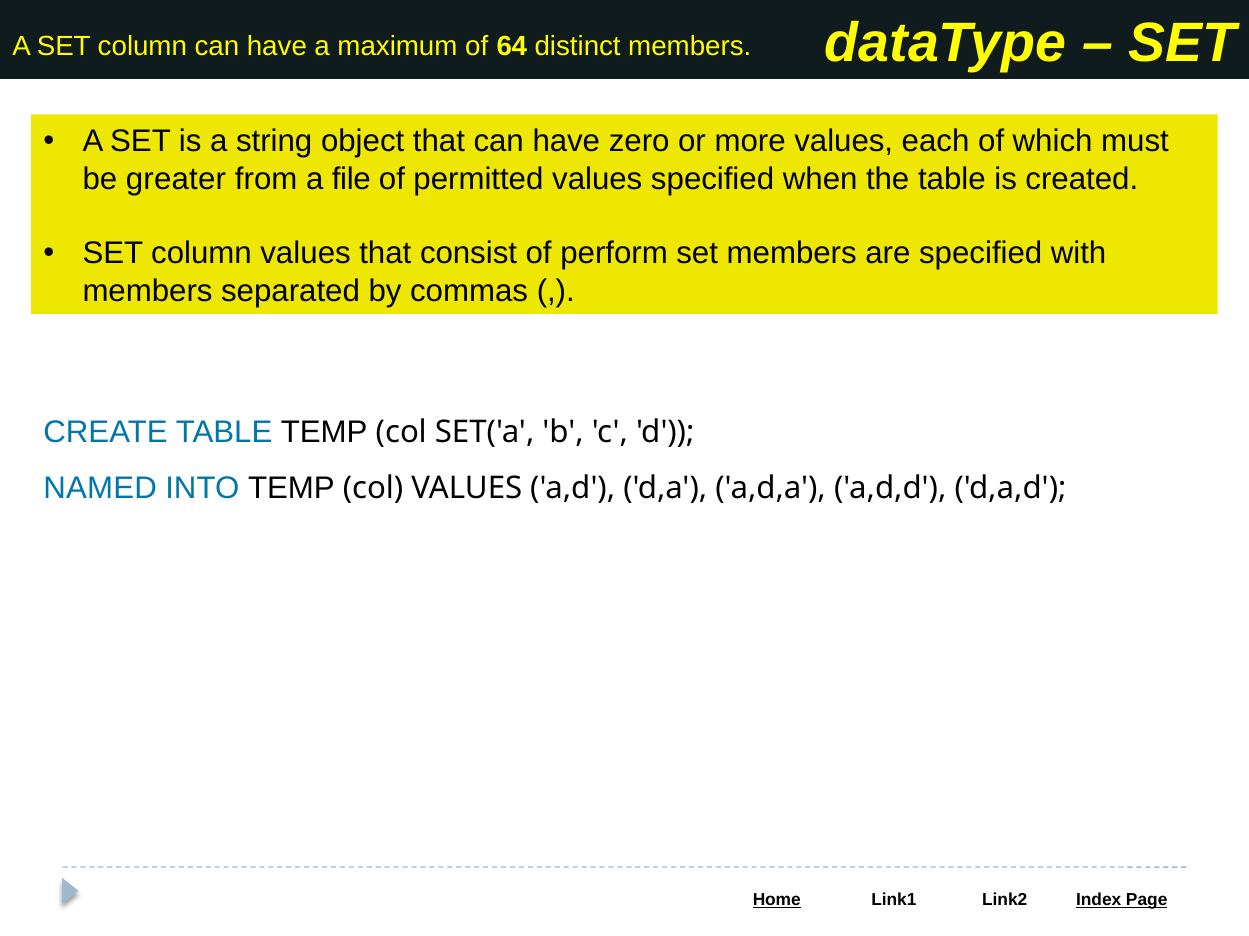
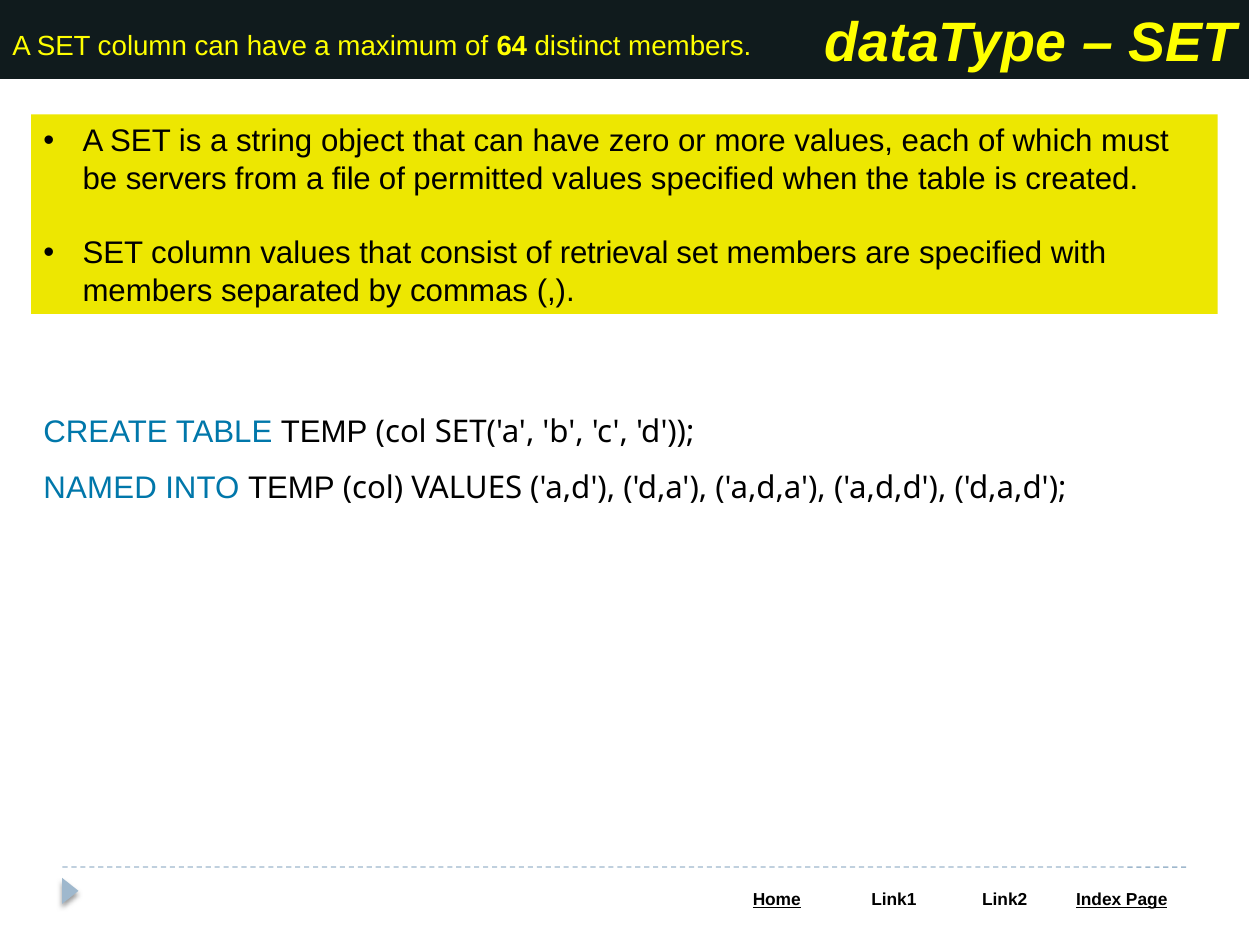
greater: greater -> servers (176, 179)
perform: perform -> retrieval (614, 254)
